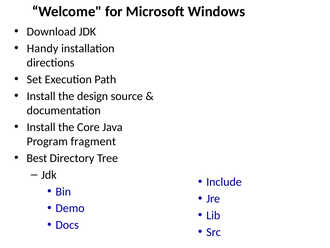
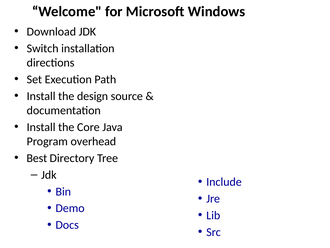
Handy: Handy -> Switch (43, 48)
fragment: fragment -> overhead (93, 141)
